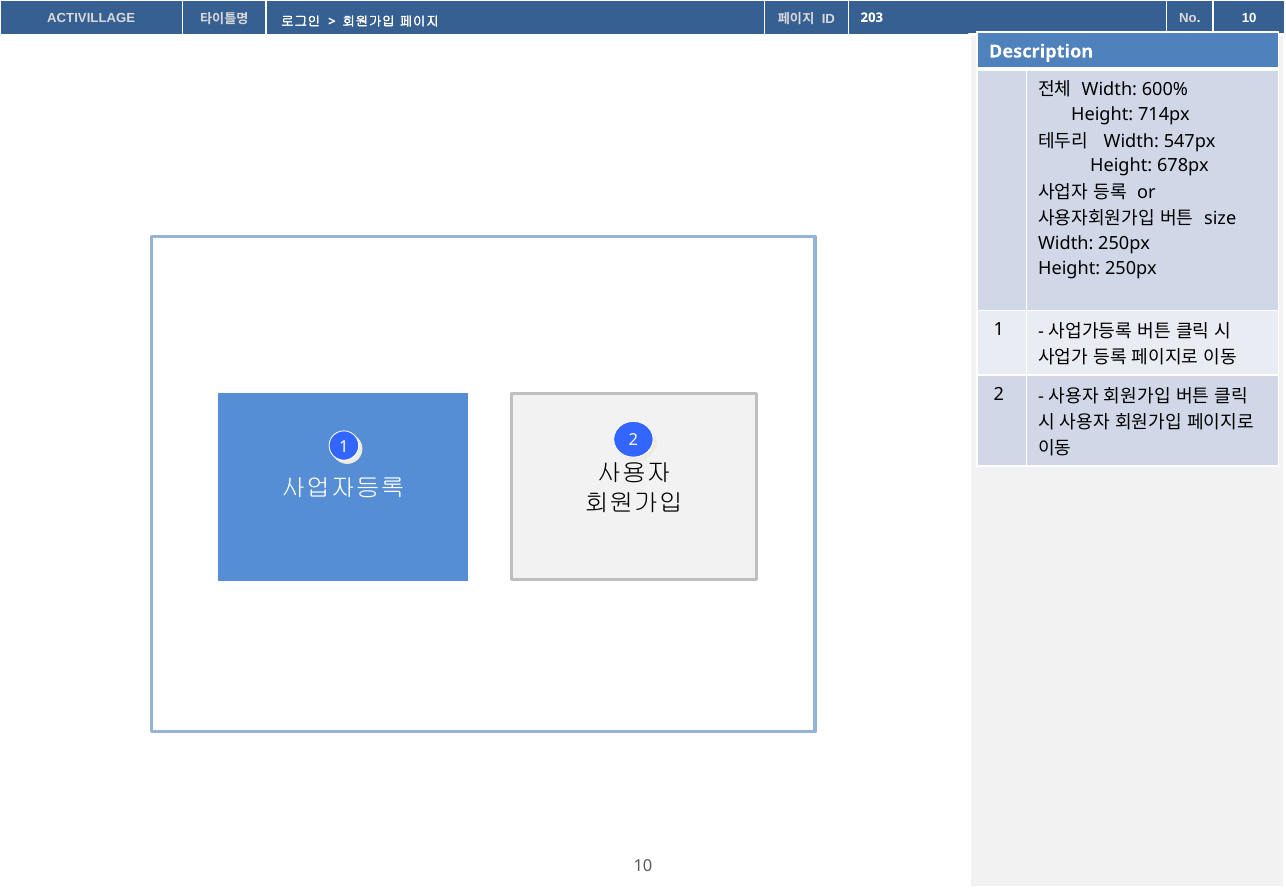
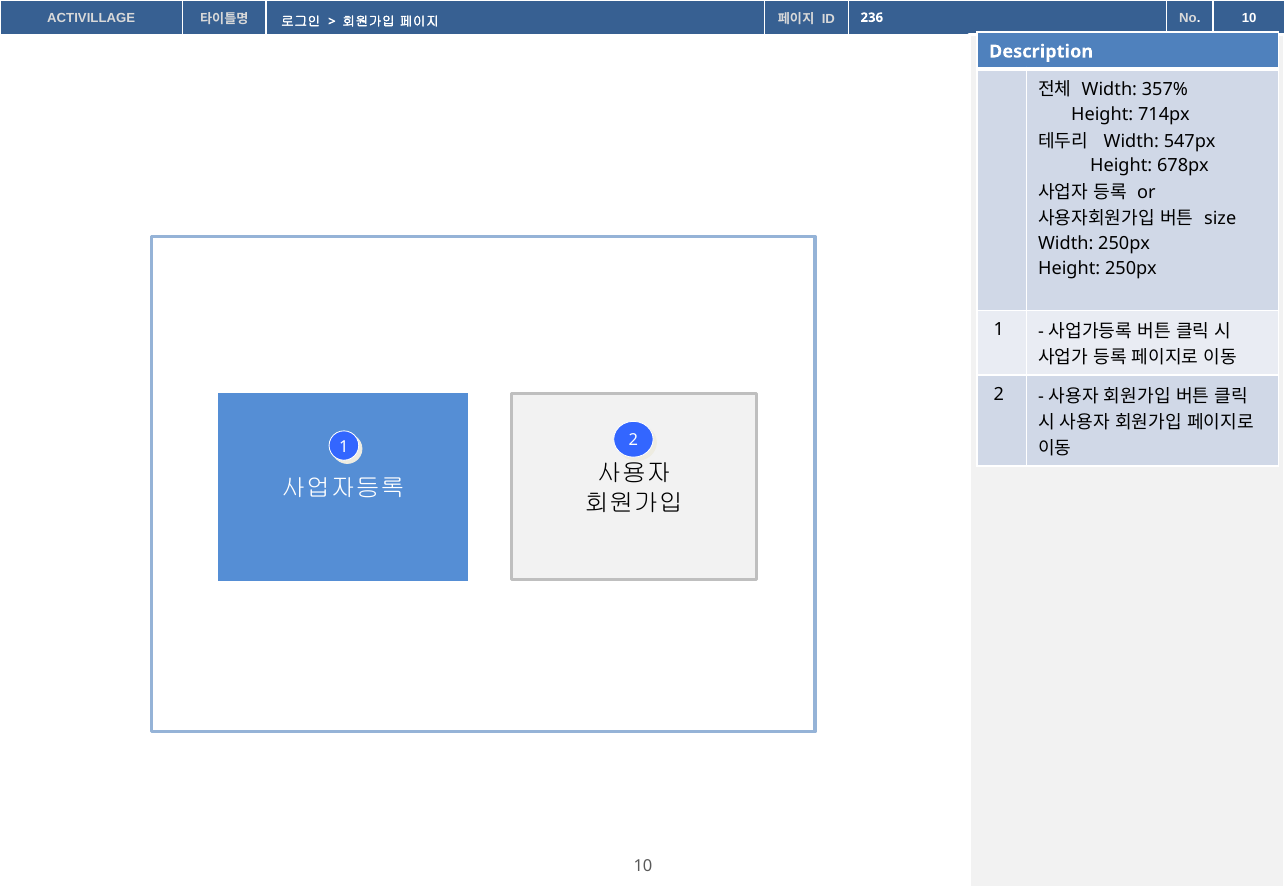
203: 203 -> 236 (872, 18)
600%: 600% -> 357% (1165, 90)
